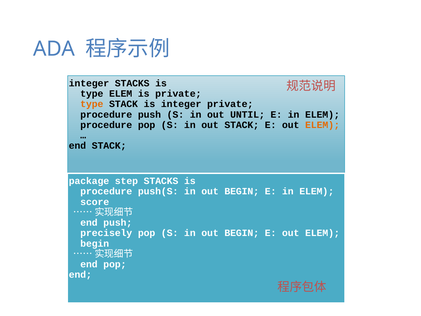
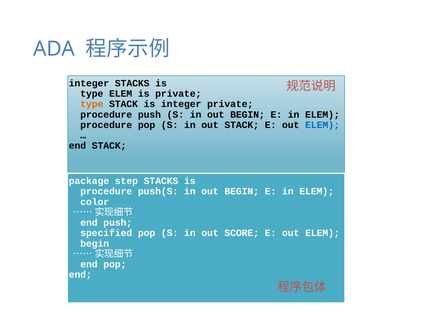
S in out UNTIL: UNTIL -> BEGIN (247, 114)
ELEM colour: orange -> blue (322, 125)
score: score -> color (95, 202)
precisely: precisely -> specified (106, 233)
S in out BEGIN: BEGIN -> SCORE (242, 233)
